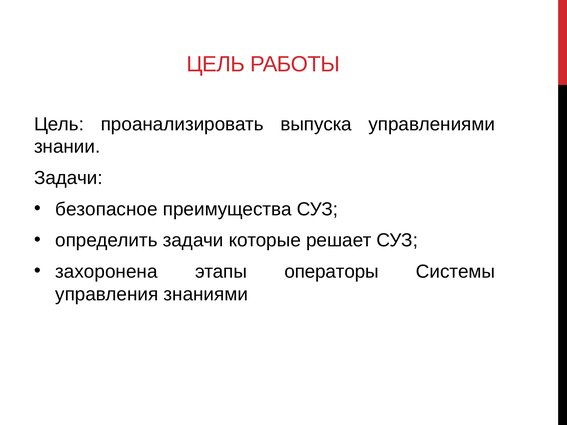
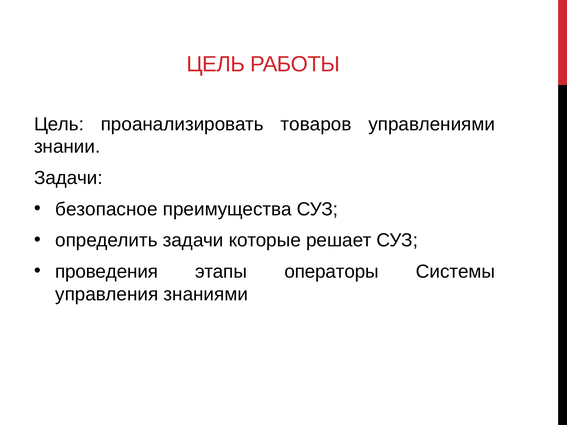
выпуска: выпуска -> товаров (316, 124)
захоронена: захоронена -> проведения (107, 272)
